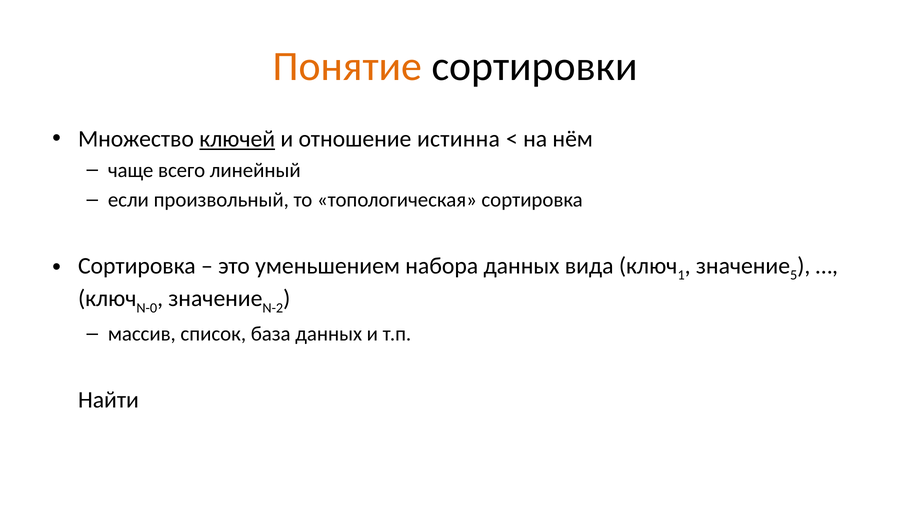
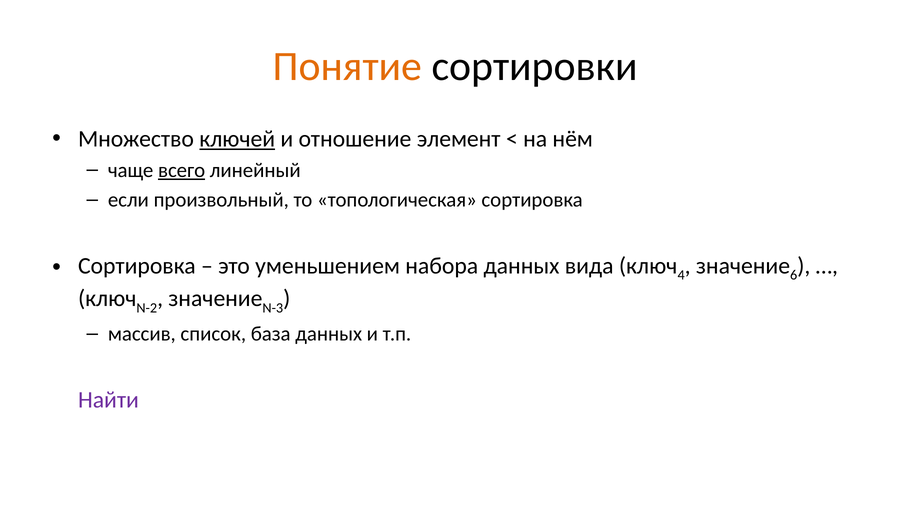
истинна: истинна -> элемент (459, 139)
всего underline: none -> present (182, 170)
1: 1 -> 4 (681, 275)
5: 5 -> 6 (794, 275)
N-0: N-0 -> N-2 (147, 308)
N-2: N-2 -> N-3 (273, 308)
Найти colour: black -> purple (108, 400)
